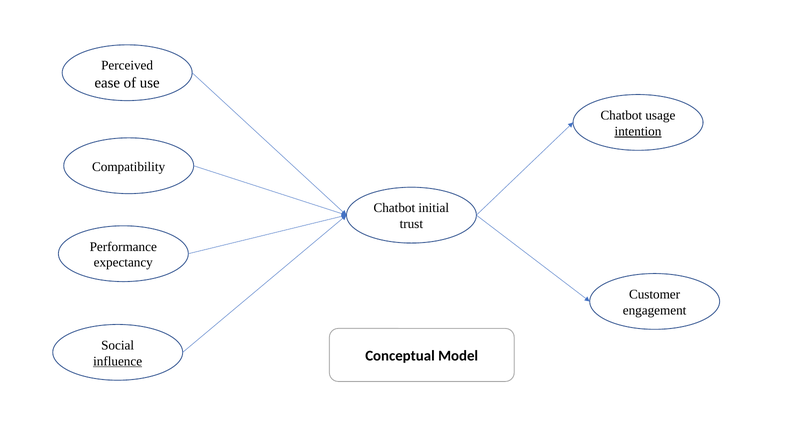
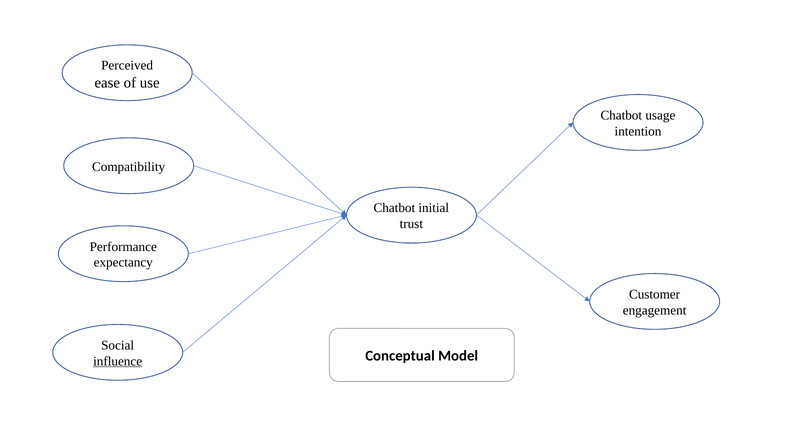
intention underline: present -> none (638, 131)
